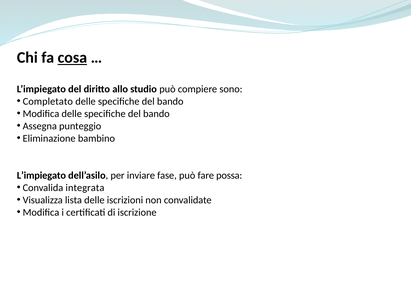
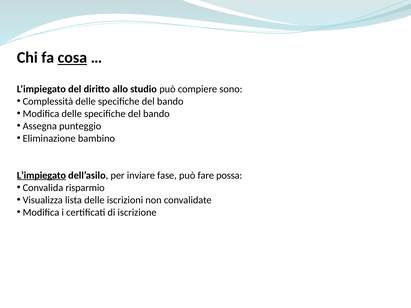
Completato: Completato -> Complessità (48, 101)
L’impiegato underline: none -> present (41, 175)
integrata: integrata -> risparmio (85, 188)
